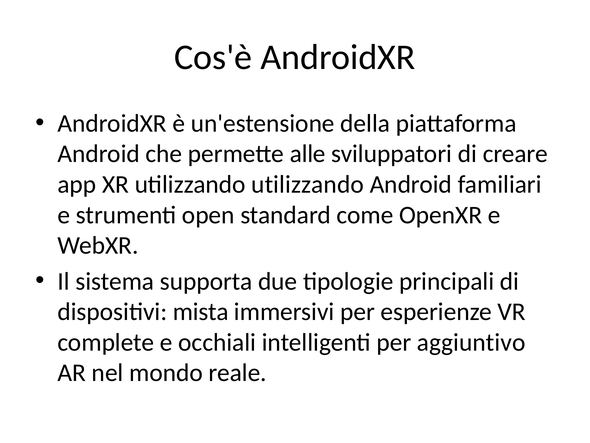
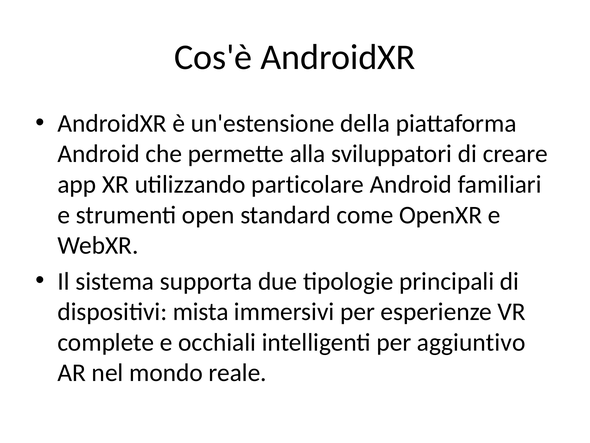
alle: alle -> alla (308, 154)
utilizzando utilizzando: utilizzando -> particolare (308, 184)
